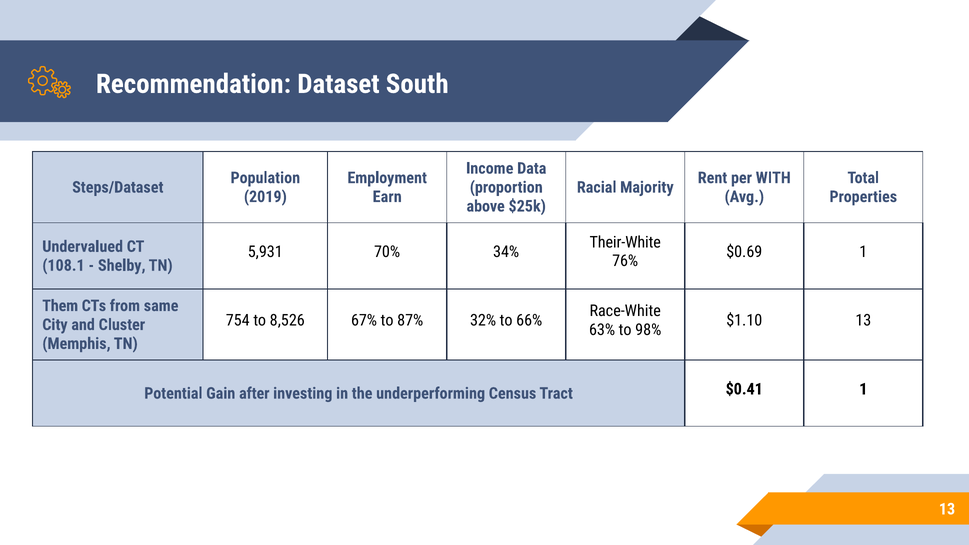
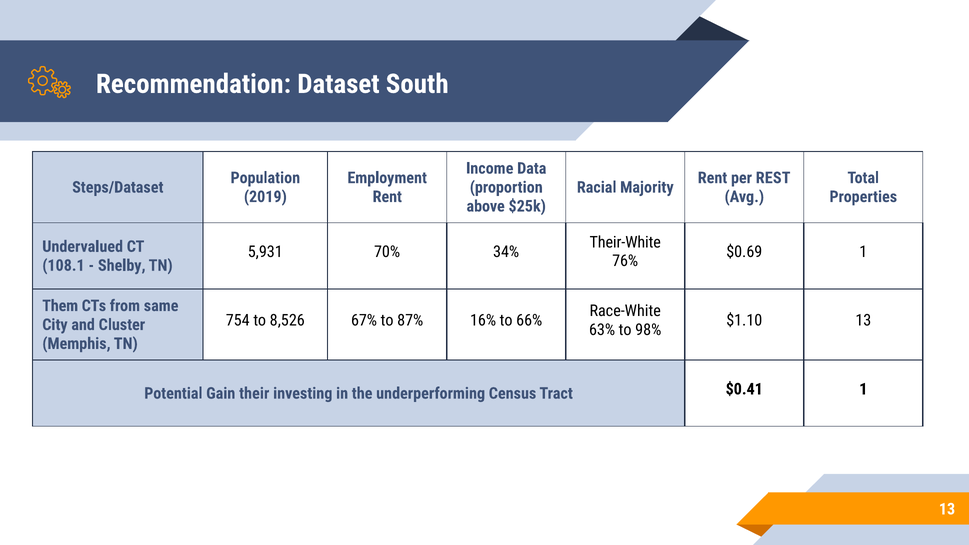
WITH: WITH -> REST (773, 178)
Earn: Earn -> Rent (387, 197)
32%: 32% -> 16% (483, 320)
after: after -> their (254, 393)
